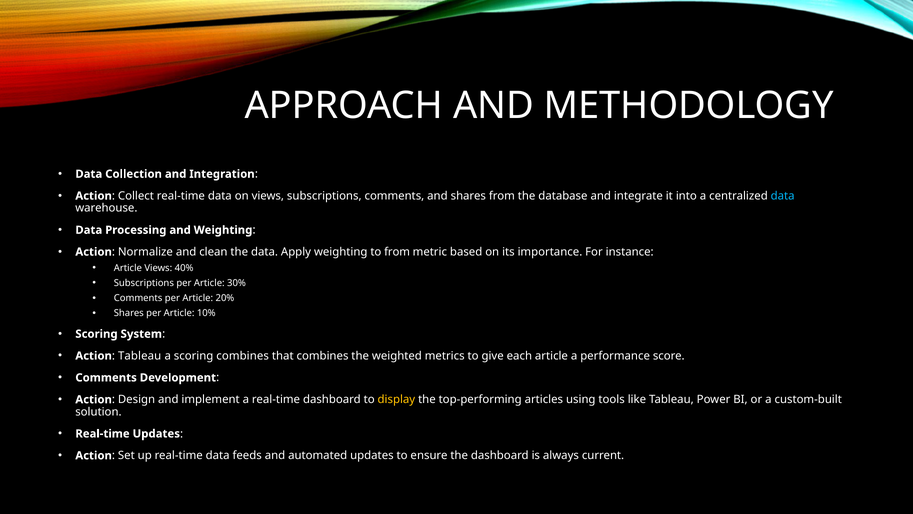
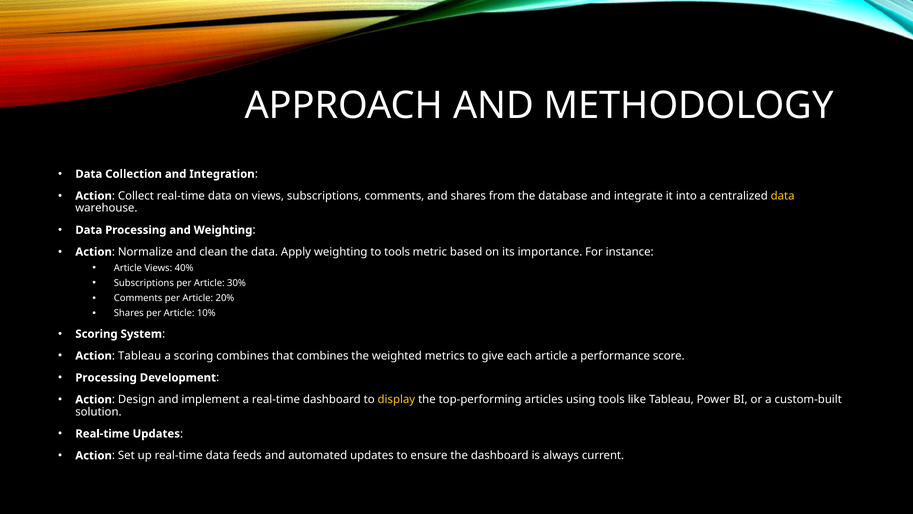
data colour: light blue -> yellow (783, 196)
to from: from -> tools (397, 252)
Comments: Comments -> Processing (106, 377)
